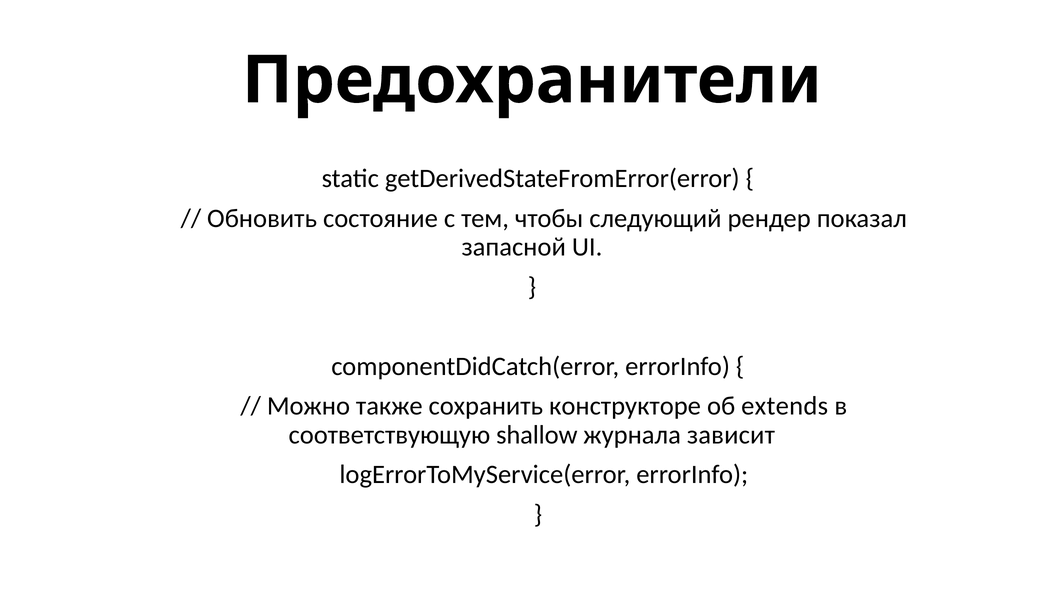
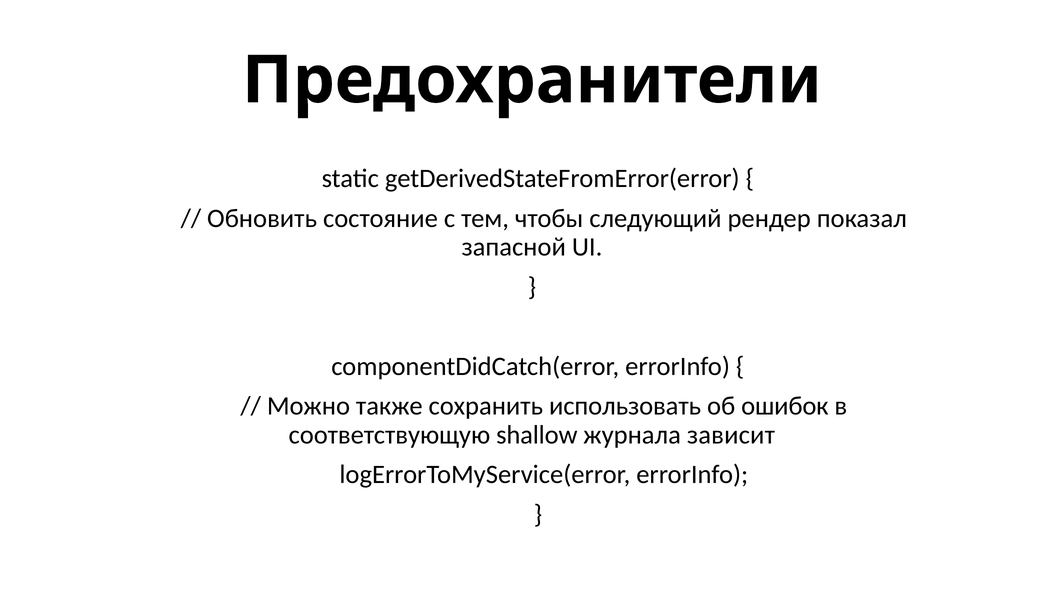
конструкторе: конструкторе -> использовать (625, 406)
extends: extends -> ошибок (785, 406)
